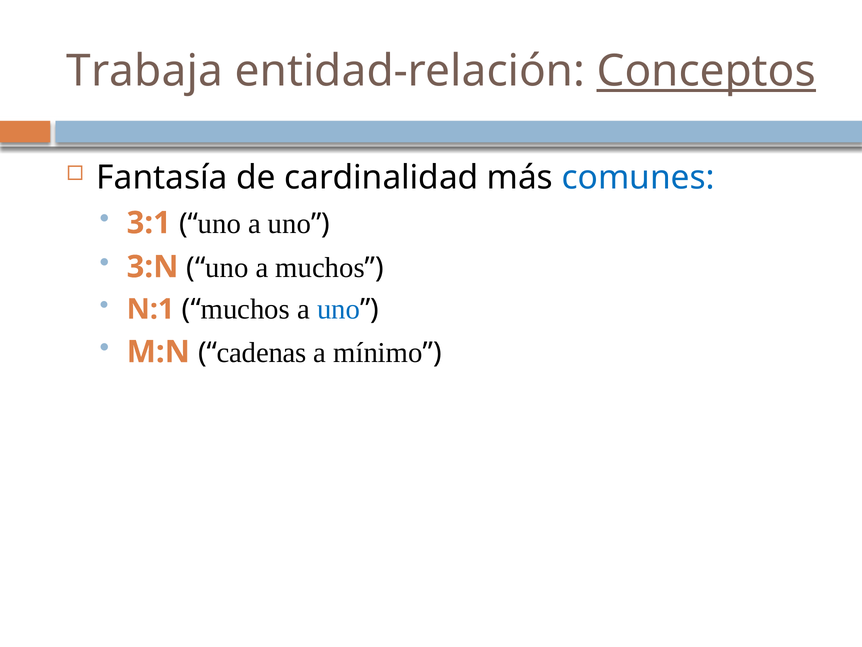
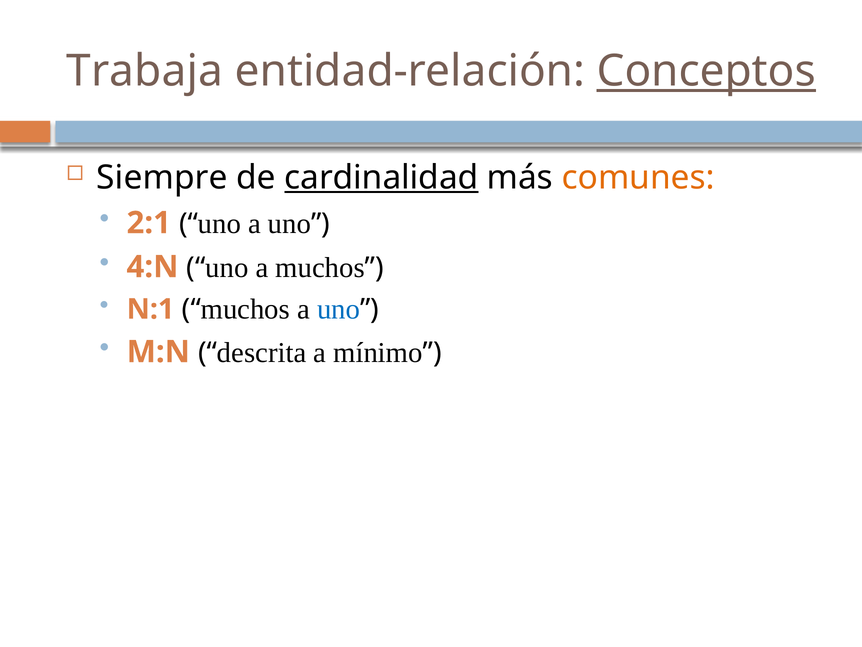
Fantasía: Fantasía -> Siempre (162, 178)
cardinalidad underline: none -> present (381, 178)
comunes colour: blue -> orange (638, 178)
3:1: 3:1 -> 2:1 (149, 223)
3:N: 3:N -> 4:N (153, 267)
cadenas: cadenas -> descrita (262, 352)
